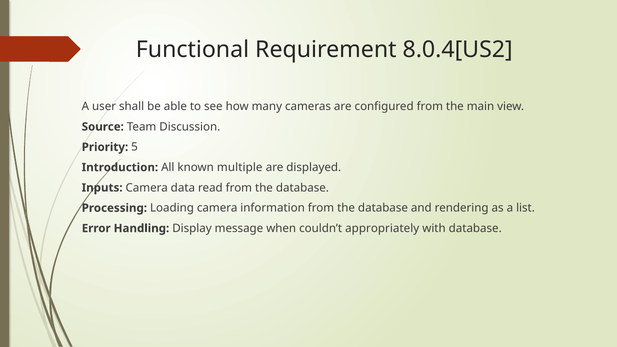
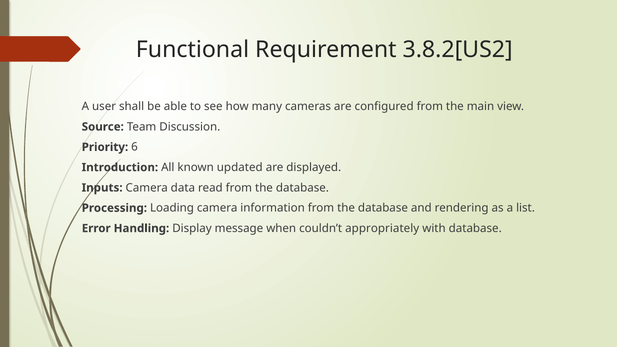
8.0.4[US2: 8.0.4[US2 -> 3.8.2[US2 (458, 49)
5: 5 -> 6 (135, 147)
multiple: multiple -> updated (240, 167)
